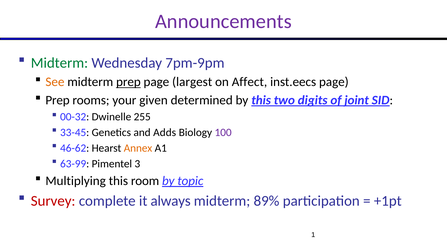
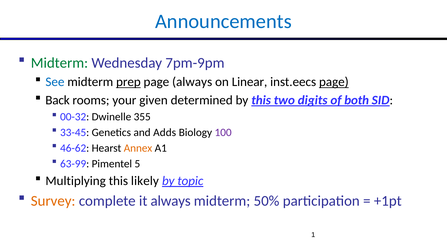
Announcements colour: purple -> blue (223, 21)
See colour: orange -> blue (55, 82)
page largest: largest -> always (192, 82)
Affect: Affect -> Linear (250, 82)
page underline: none -> present (334, 82)
Prep: Prep -> Back (58, 100)
joint: joint -> both (357, 100)
255: 255 -> 355 (142, 117)
3: 3 -> 5 (137, 164)
room: room -> likely (145, 181)
Survey colour: red -> orange (53, 201)
89%: 89% -> 50% (267, 201)
